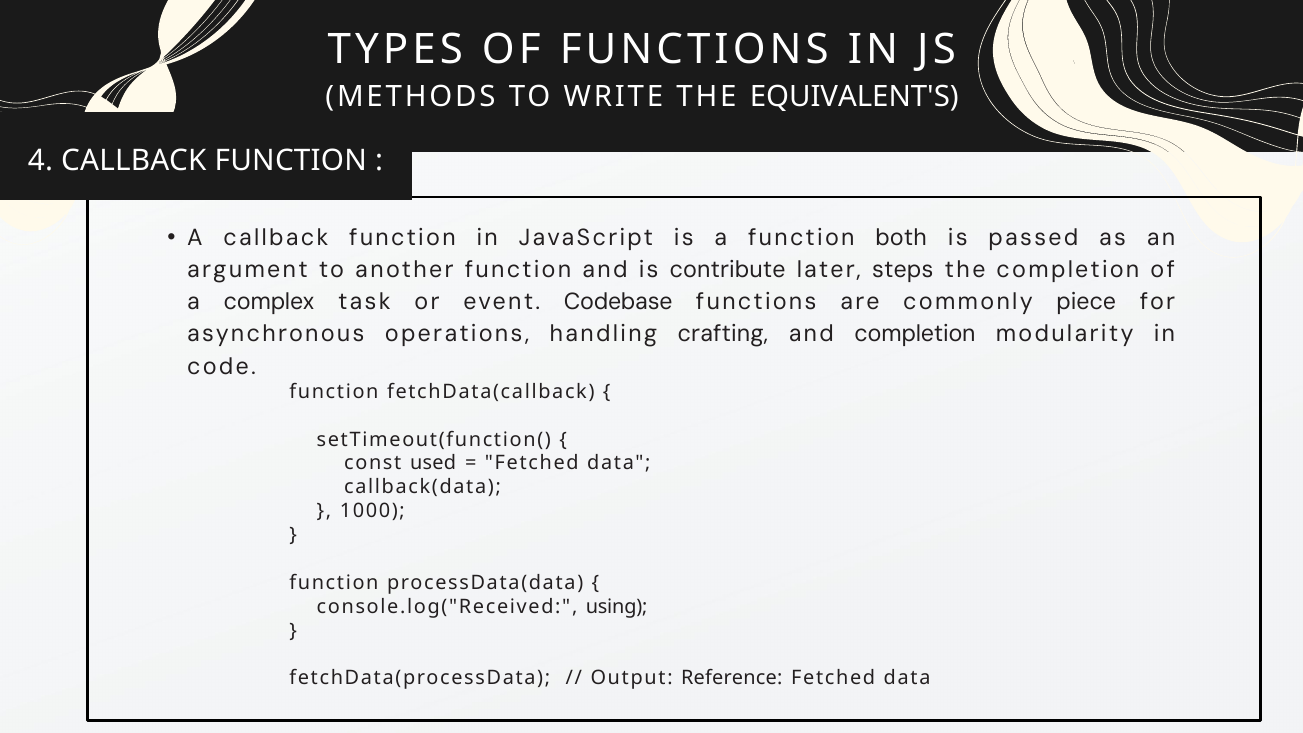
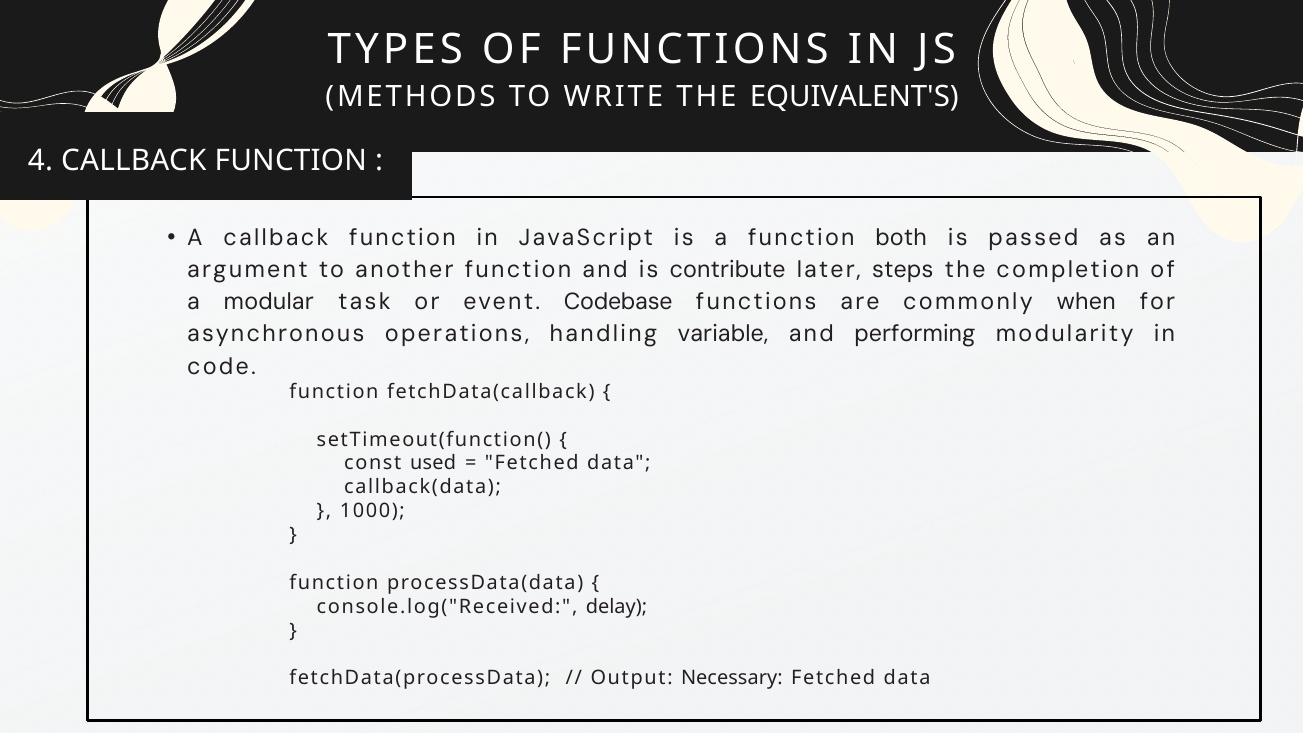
complex: complex -> modular (269, 302)
piece: piece -> when (1086, 302)
crafting: crafting -> variable (723, 334)
and completion: completion -> performing (915, 334)
using: using -> delay (616, 607)
Reference: Reference -> Necessary (732, 678)
